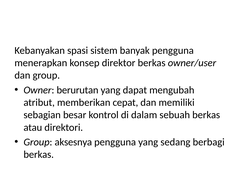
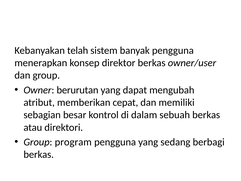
spasi: spasi -> telah (78, 50)
aksesnya: aksesnya -> program (73, 142)
